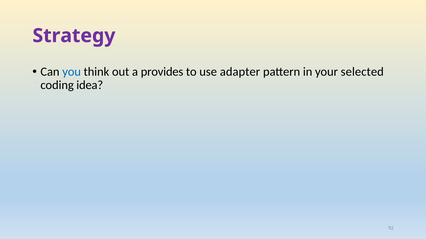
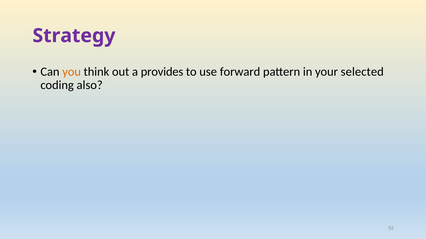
you colour: blue -> orange (72, 72)
adapter: adapter -> forward (240, 72)
idea: idea -> also (90, 85)
